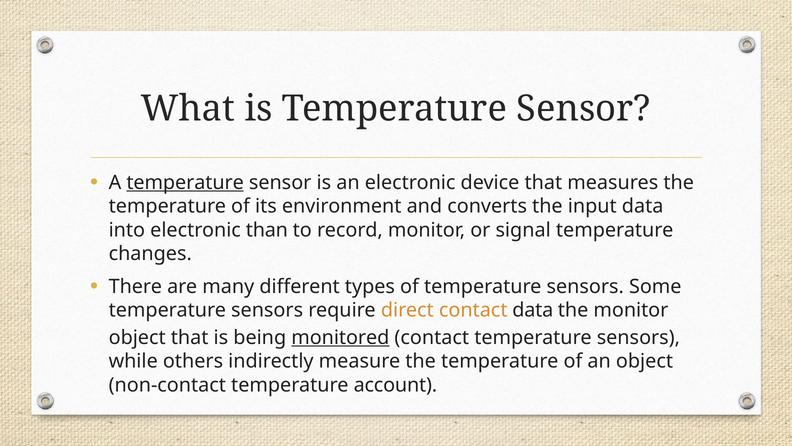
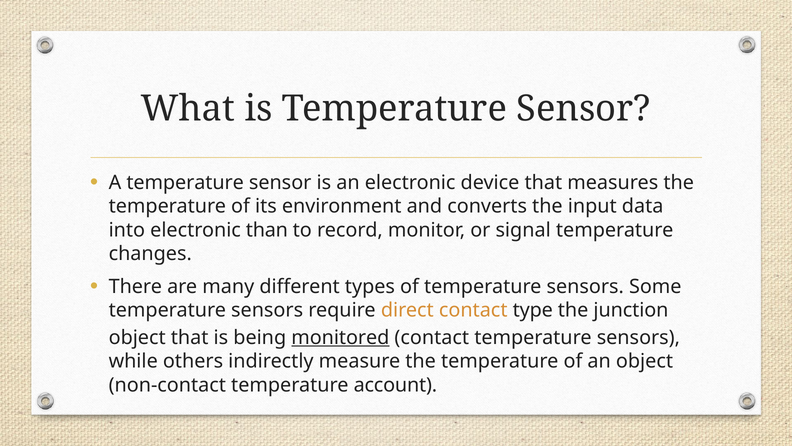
temperature underline: present -> none (185, 182)
contact data: data -> type (533, 310)
the monitor: monitor -> junction (631, 310)
